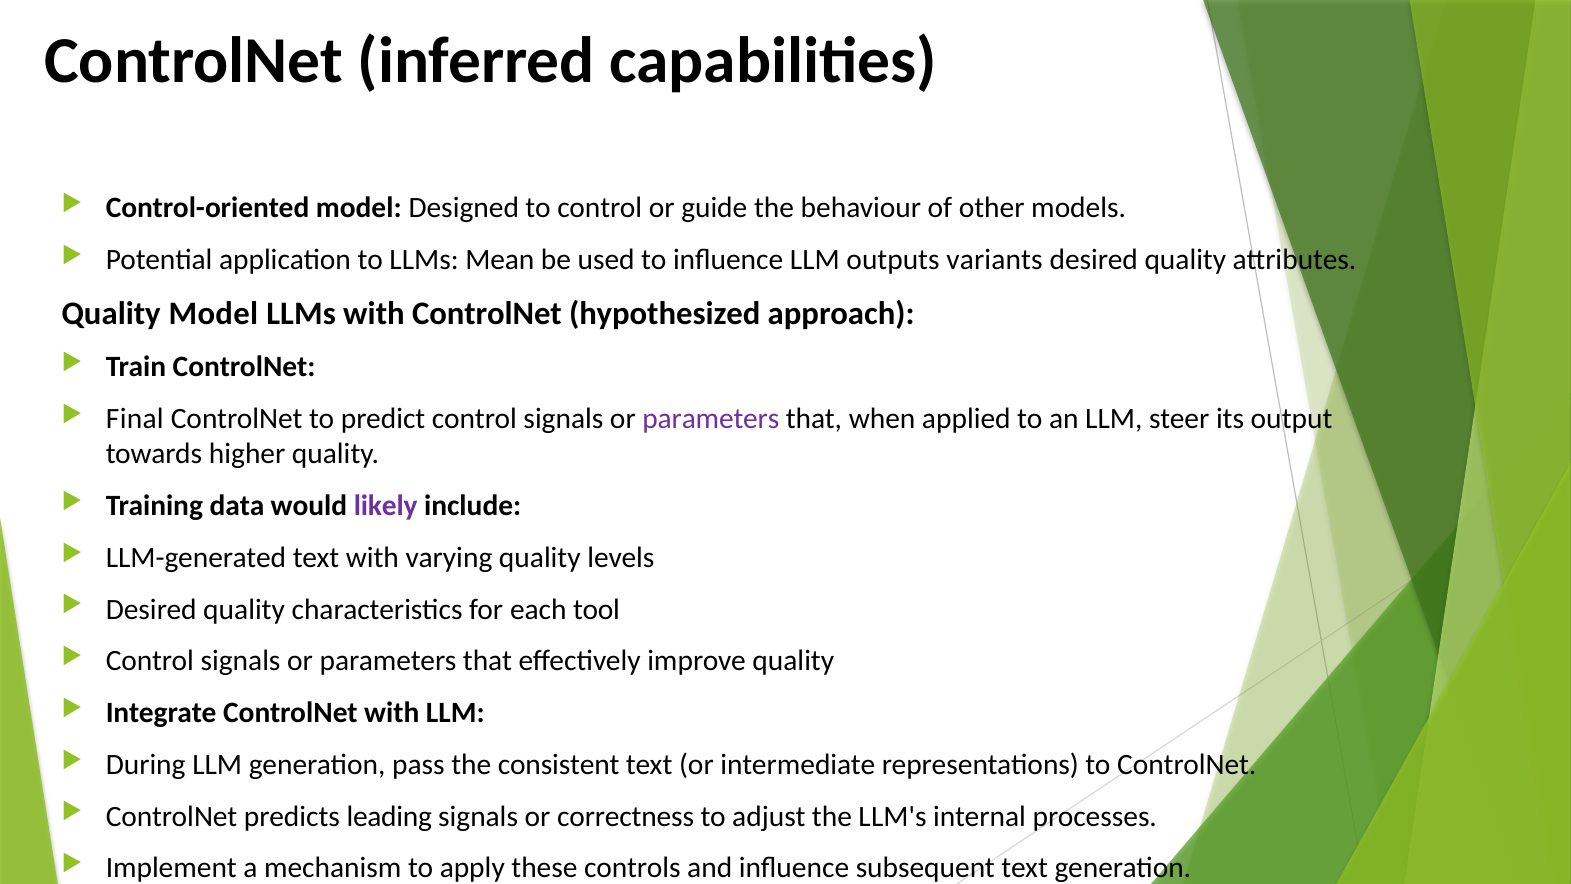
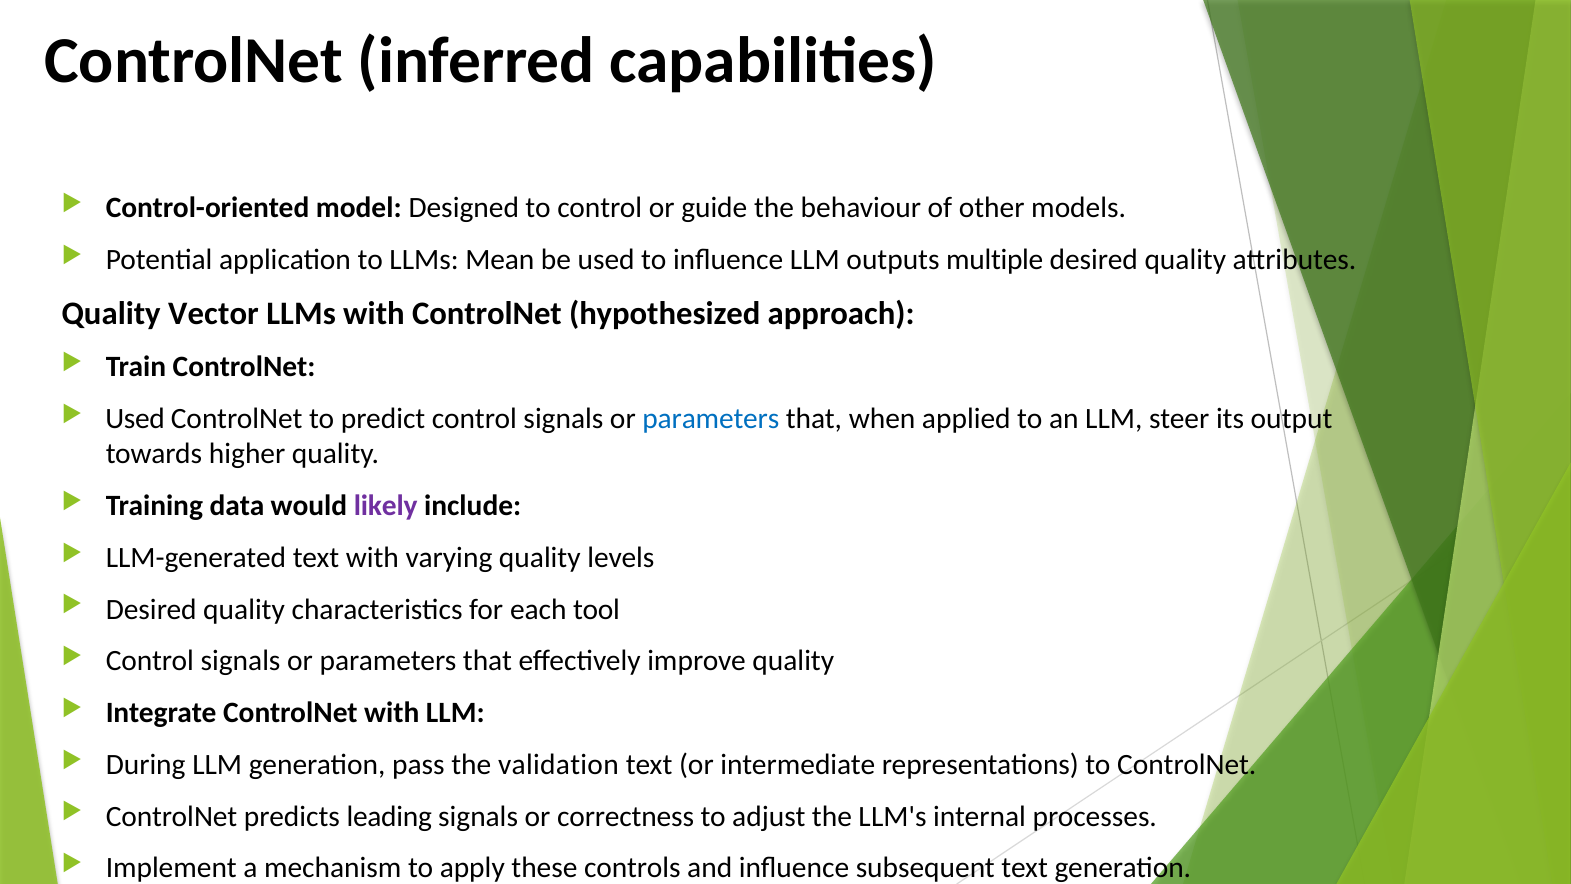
variants: variants -> multiple (995, 260)
Quality Model: Model -> Vector (213, 314)
Final: Final -> Used (135, 419)
parameters colour: purple -> blue (711, 419)
consistent: consistent -> validation (558, 764)
